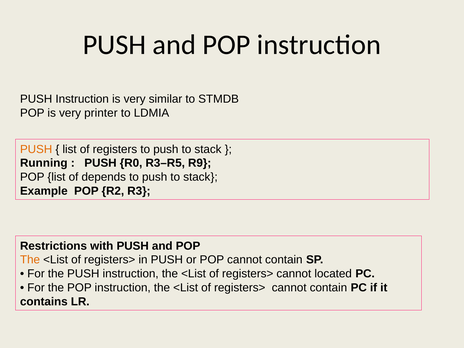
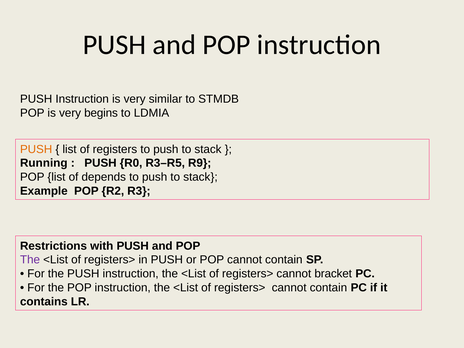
printer: printer -> begins (101, 113)
The colour: orange -> purple (30, 260)
located: located -> bracket (333, 274)
